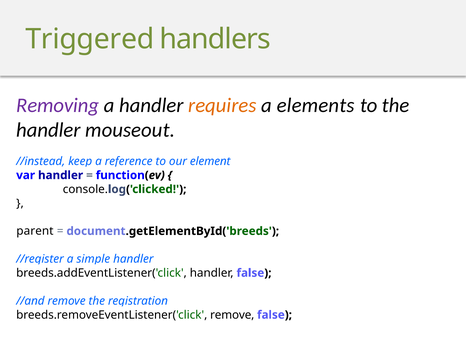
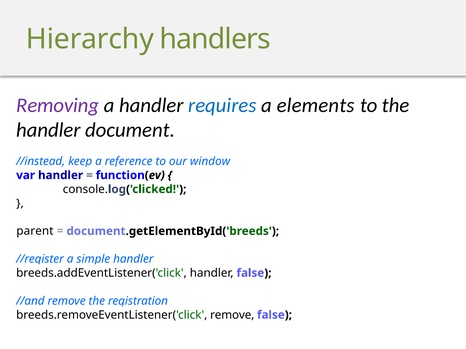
Triggered: Triggered -> Hierarchy (90, 39)
requires colour: orange -> blue (222, 105)
mouseout: mouseout -> document (130, 130)
element: element -> window (210, 162)
